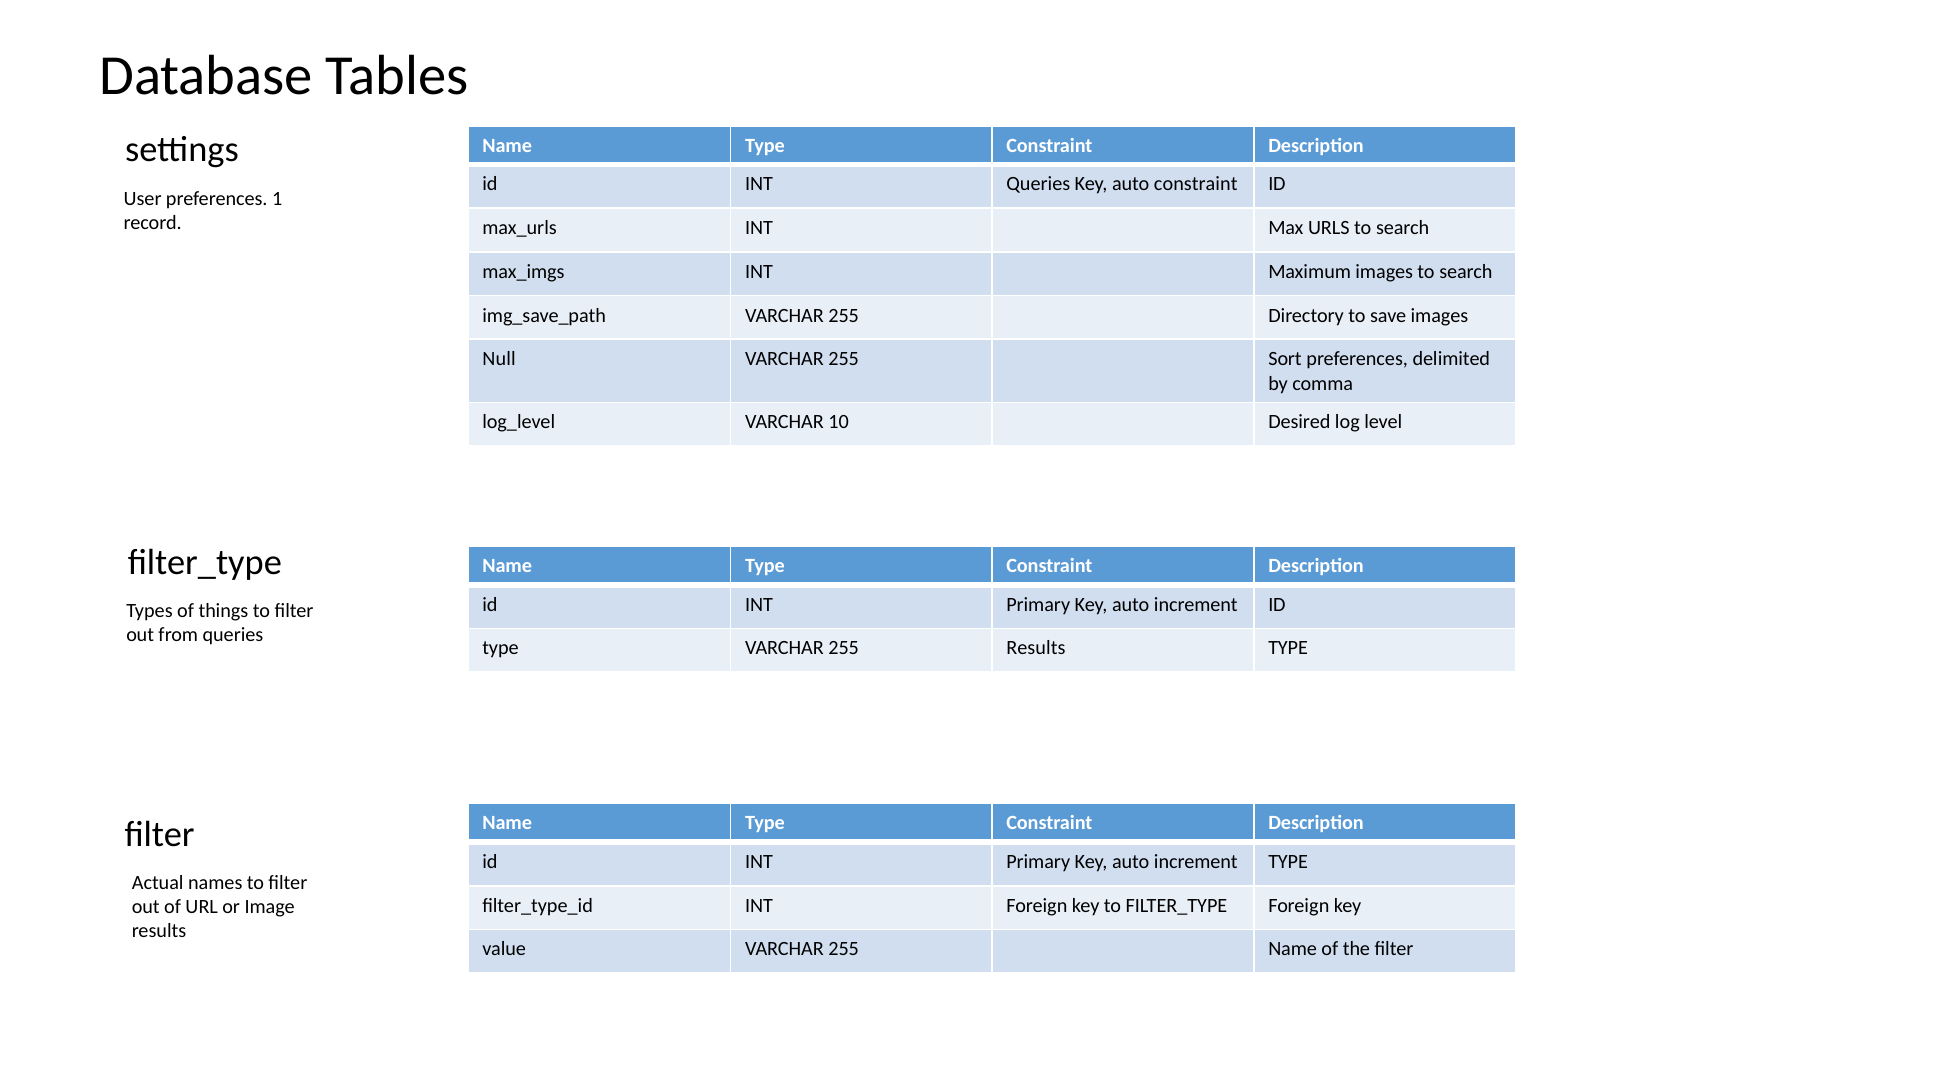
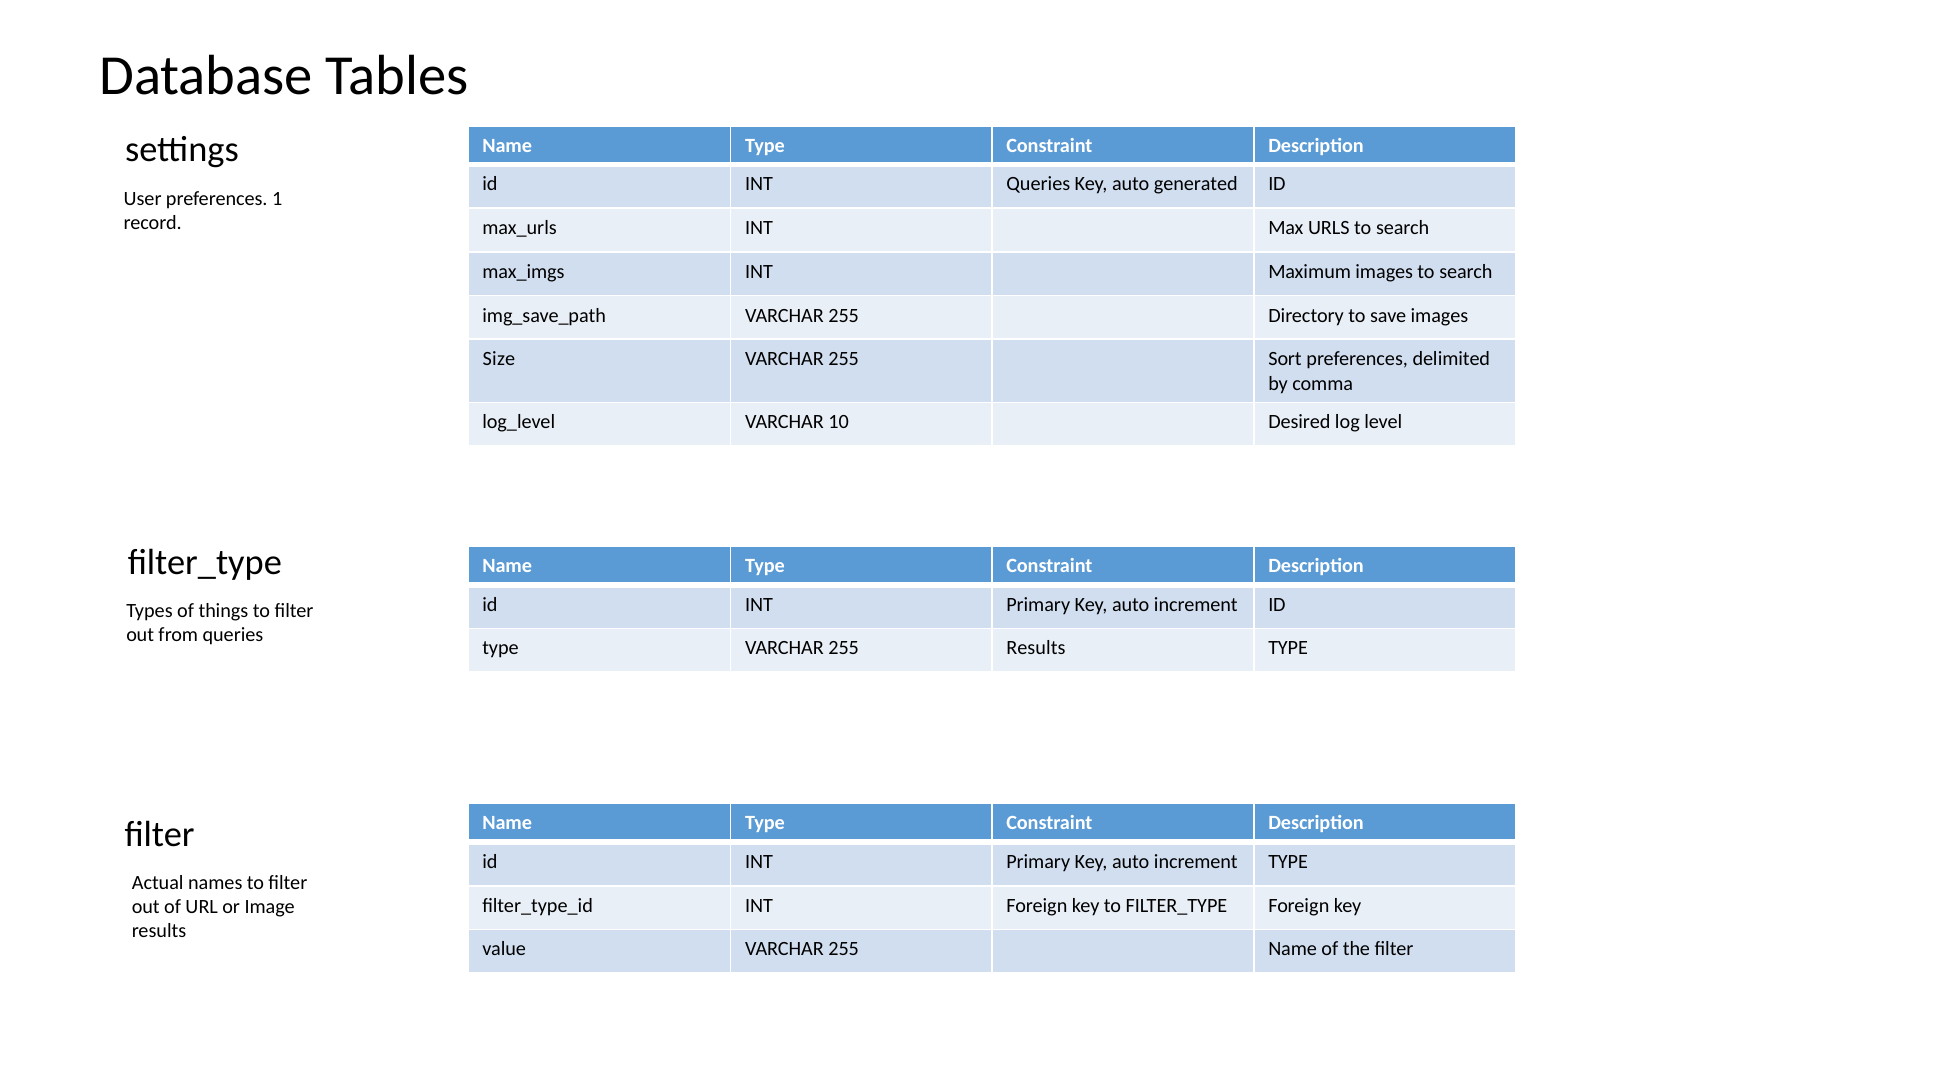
auto constraint: constraint -> generated (1196, 184)
Null: Null -> Size (499, 359)
